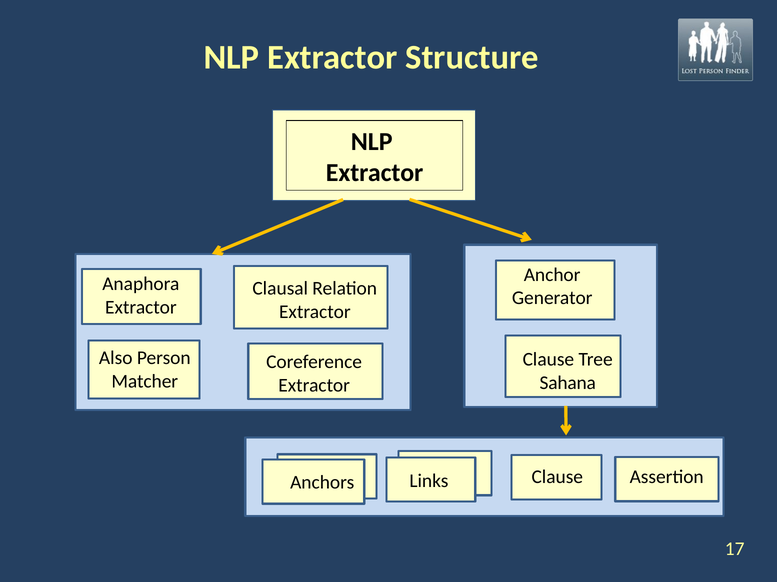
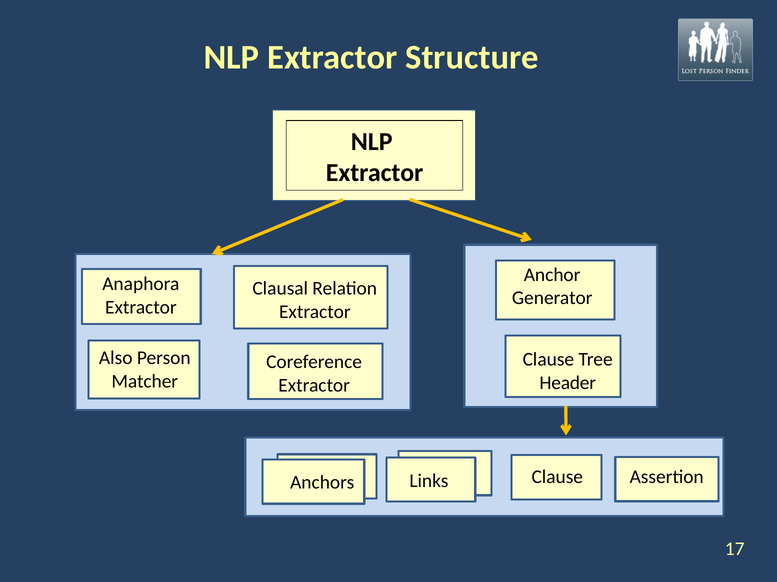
Sahana: Sahana -> Header (568, 383)
